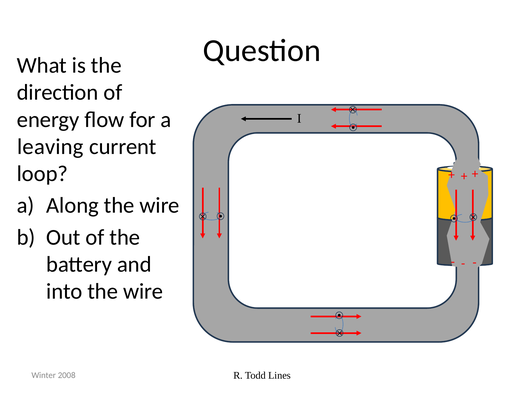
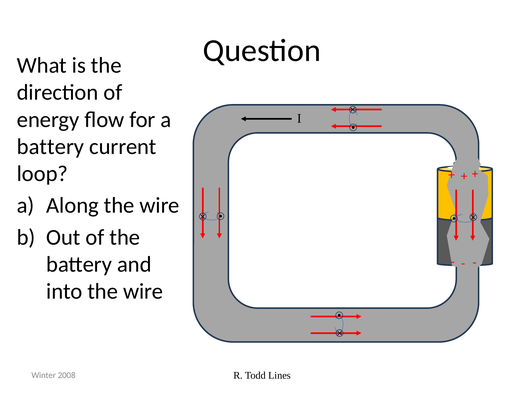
leaving: leaving -> battery (50, 147)
